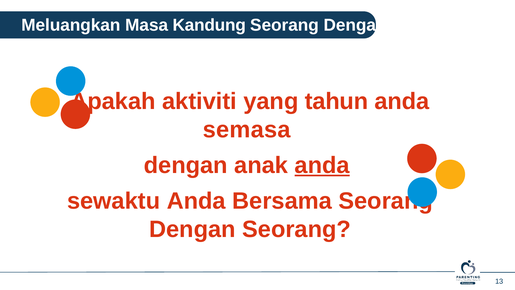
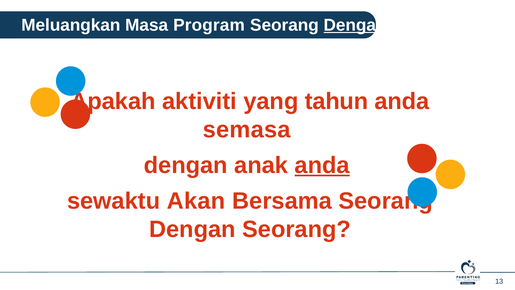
Kandung: Kandung -> Program (209, 25)
Dengan underline: none -> present (355, 25)
sewaktu Anda: Anda -> Akan (196, 201)
